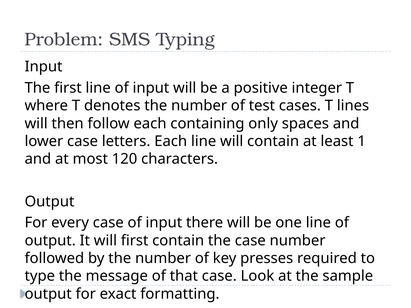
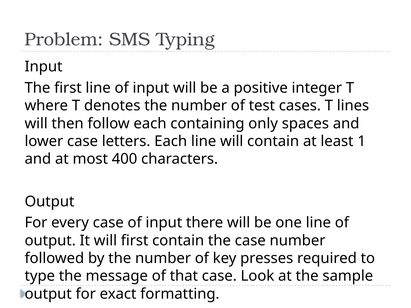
120: 120 -> 400 (125, 159)
